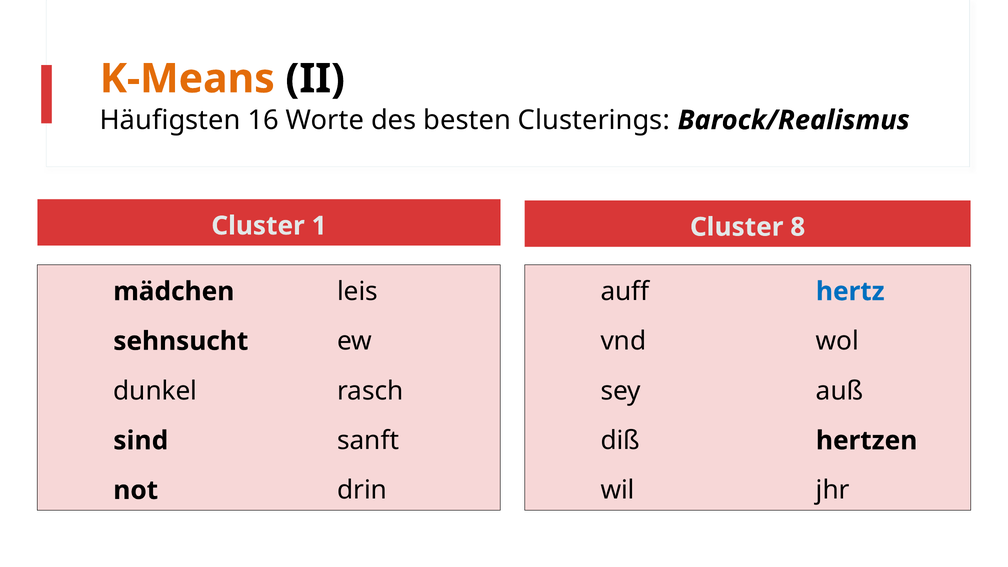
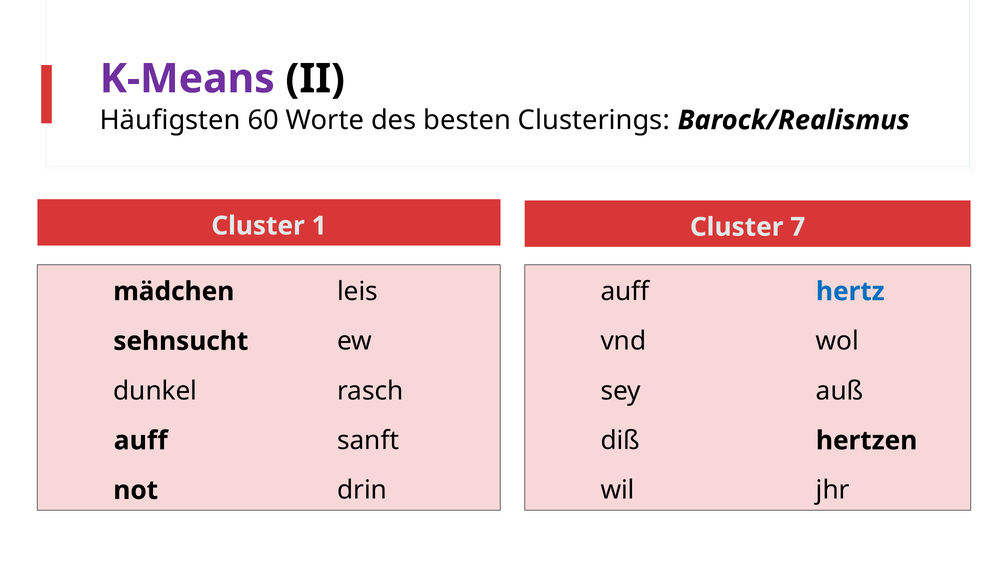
K-Means colour: orange -> purple (187, 79)
16: 16 -> 60 (263, 120)
8: 8 -> 7 (798, 227)
sind: sind -> auff (141, 441)
